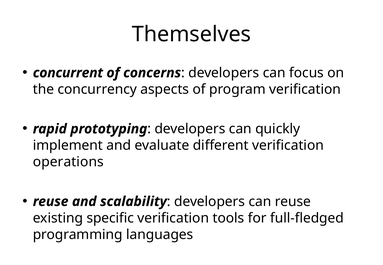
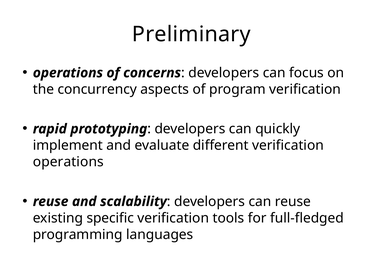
Themselves: Themselves -> Preliminary (191, 34)
concurrent: concurrent -> operations (68, 73)
